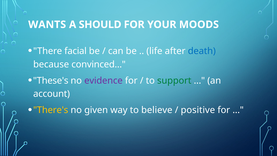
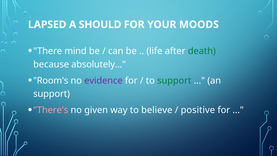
WANTS: WANTS -> LAPSED (47, 25)
facial: facial -> mind (76, 51)
death colour: blue -> green (202, 51)
convinced: convinced -> absolutely (99, 64)
These's: These's -> Room's (51, 80)
account: account -> support (52, 94)
There's colour: yellow -> pink (51, 110)
